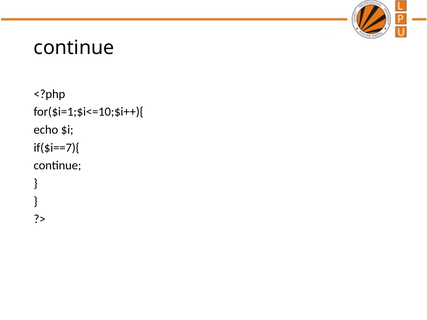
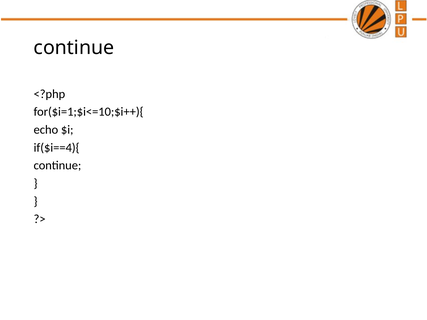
if($i==7){: if($i==7){ -> if($i==4){ (57, 148)
